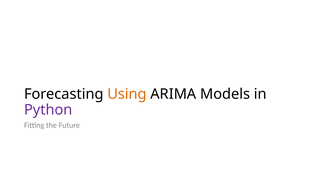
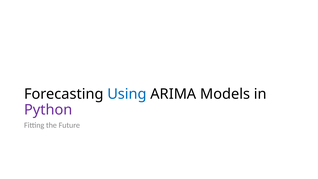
Using colour: orange -> blue (127, 94)
